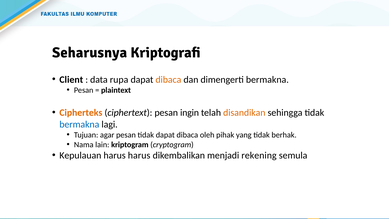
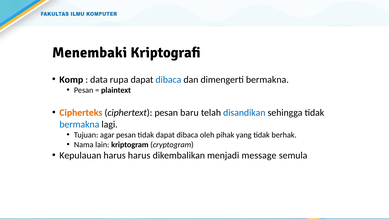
Seharusnya: Seharusnya -> Menembaki (90, 52)
Client: Client -> Komp (71, 79)
dibaca colour: orange -> blue (168, 79)
ingin: ingin -> baru (189, 113)
disandikan colour: orange -> blue (244, 113)
rekening: rekening -> message (259, 155)
